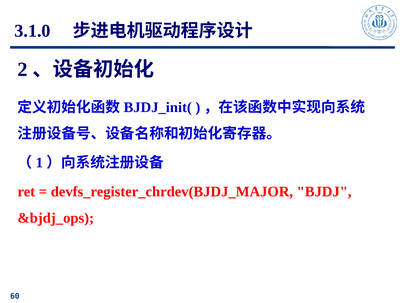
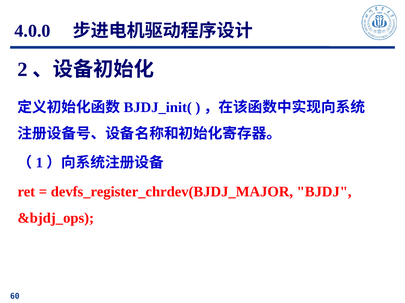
3.1.0: 3.1.0 -> 4.0.0 (33, 31)
